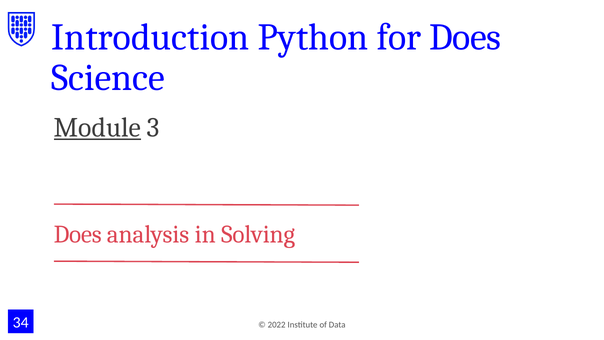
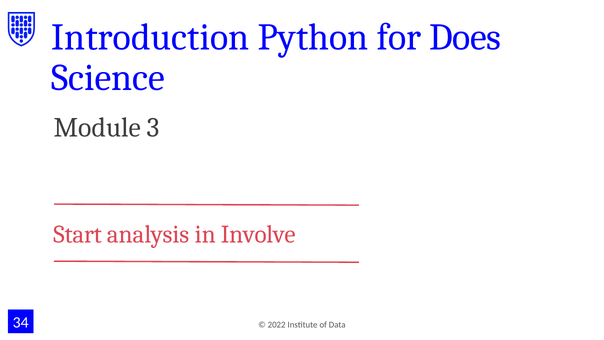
Module underline: present -> none (97, 127)
Does: Does -> Start (78, 234)
Solving: Solving -> Involve (258, 234)
